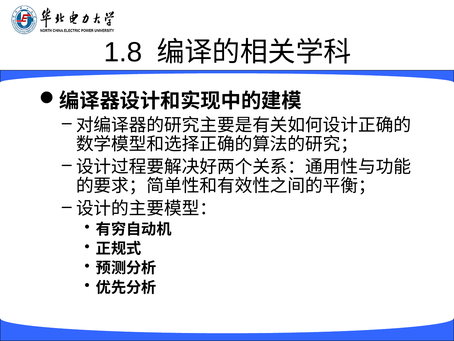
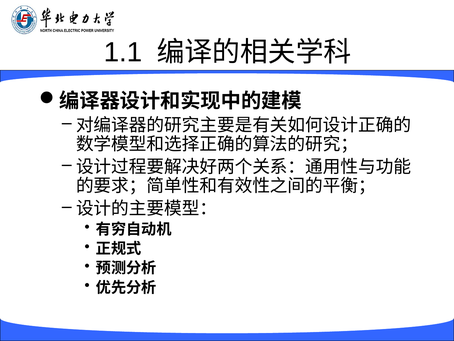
1.8: 1.8 -> 1.1 (123, 52)
